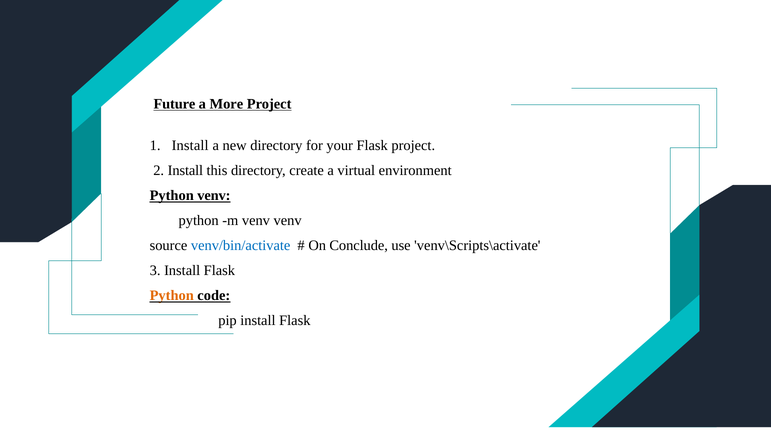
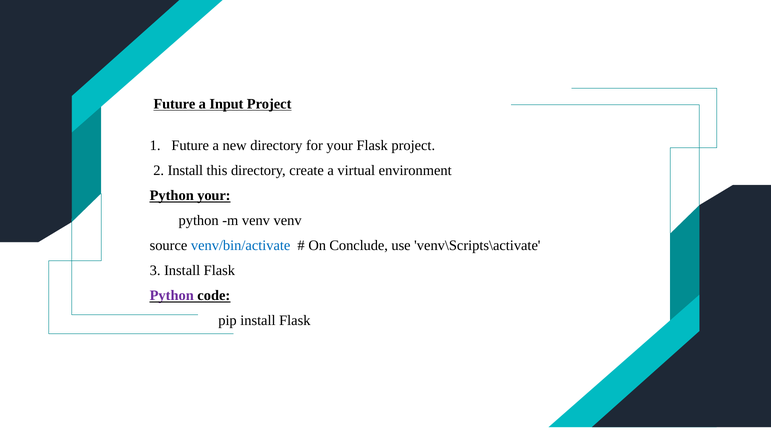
More: More -> Input (226, 104)
Install: Install -> Future (190, 146)
Python venv: venv -> your (214, 196)
Python colour: orange -> purple (172, 295)
